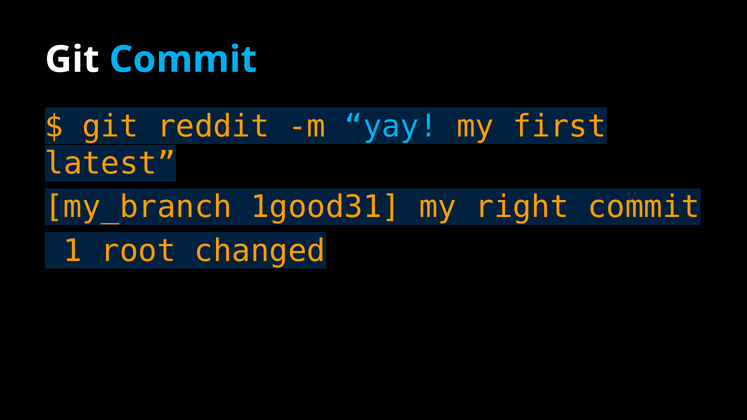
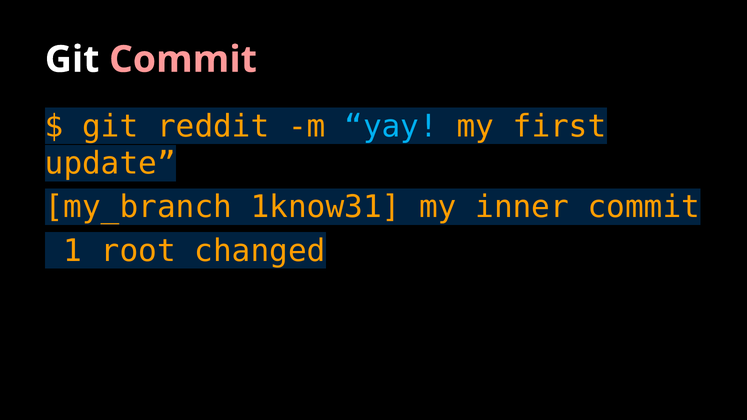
Commit colour: light blue -> pink (183, 60)
latest: latest -> update (110, 164)
1good31: 1good31 -> 1know31 (326, 207)
right: right -> inner (522, 207)
